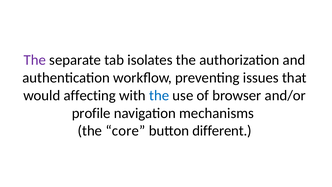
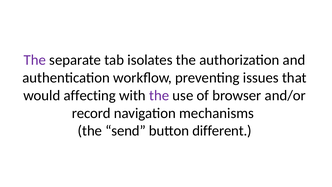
the colour: blue -> purple (159, 95)
profile: profile -> record (91, 113)
core: core -> send (126, 131)
